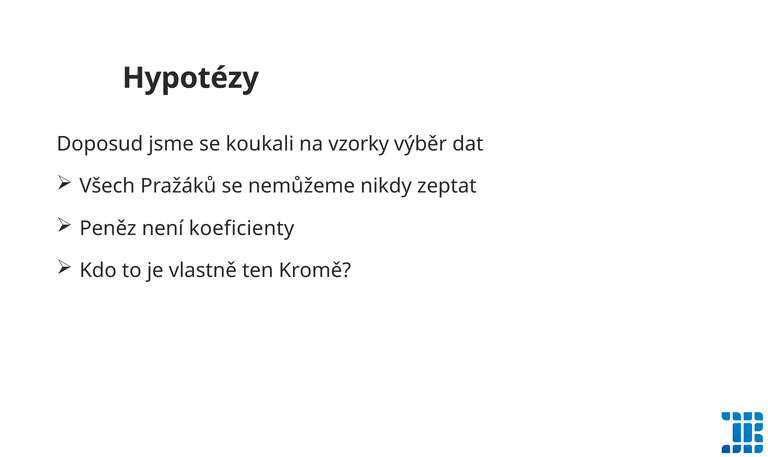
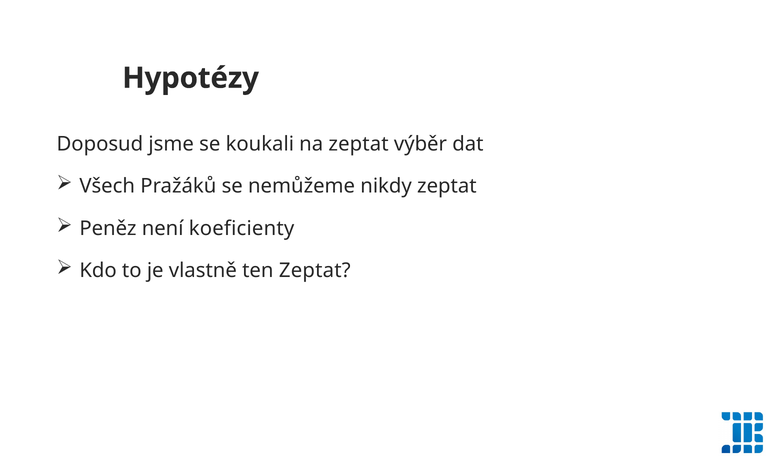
na vzorky: vzorky -> zeptat (359, 144)
ten Kromě: Kromě -> Zeptat (315, 271)
